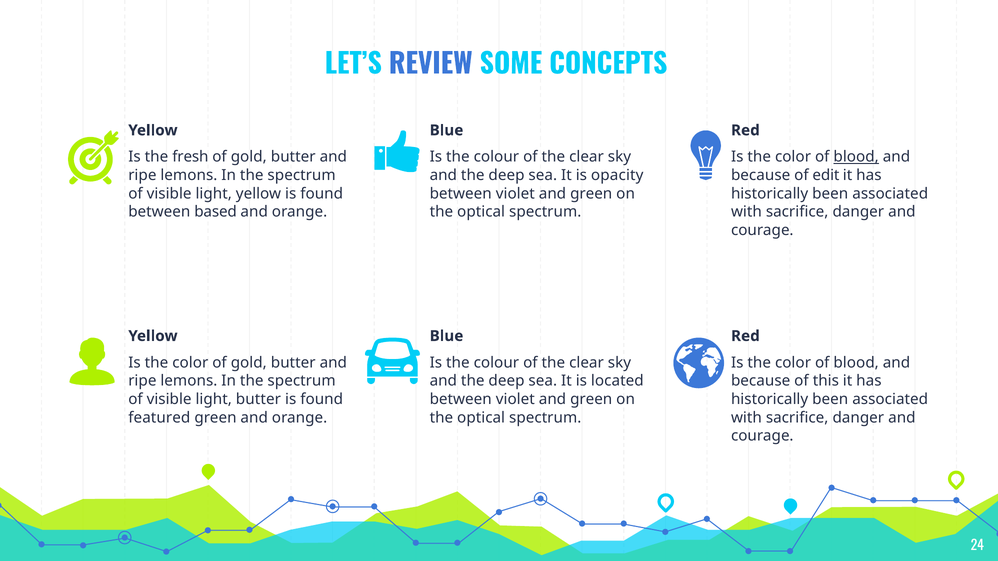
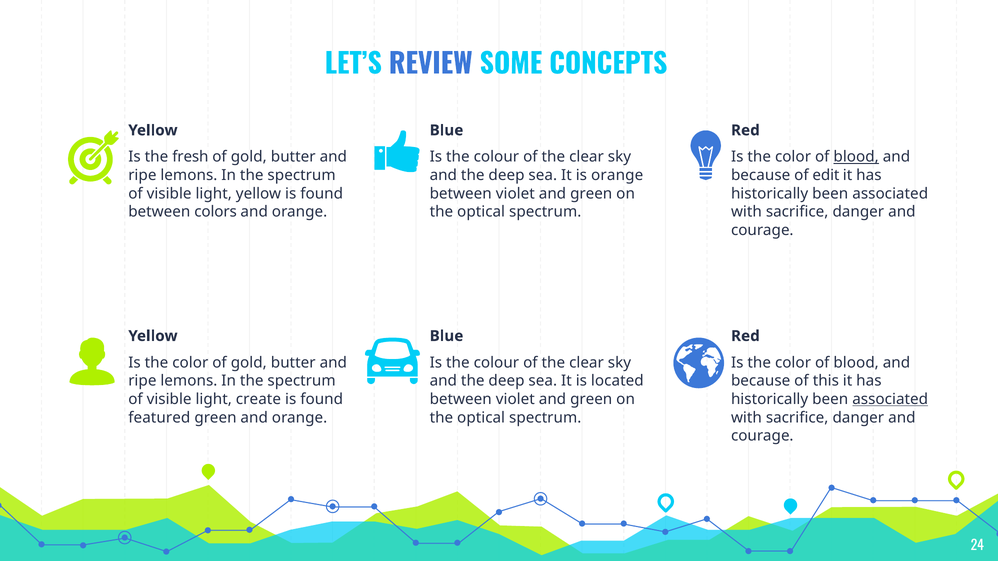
is opacity: opacity -> orange (617, 175)
based: based -> colors (216, 212)
light butter: butter -> create (258, 399)
associated underline: none -> present (890, 399)
